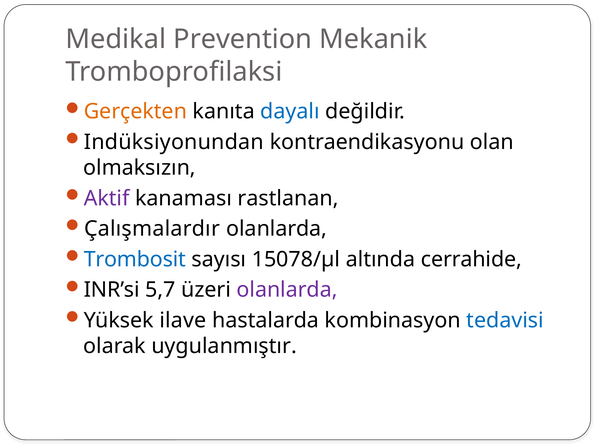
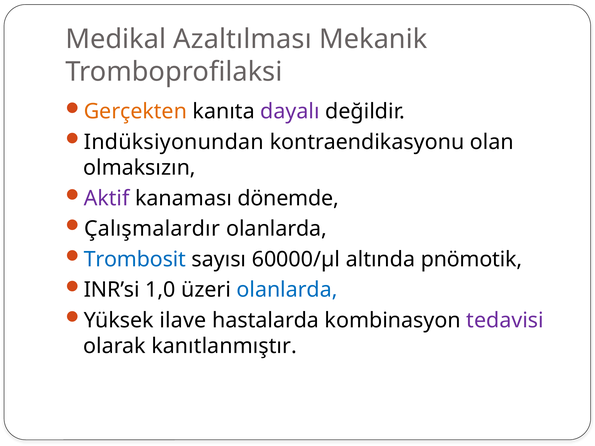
Prevention: Prevention -> Azaltılması (243, 39)
dayalı colour: blue -> purple (290, 112)
rastlanan: rastlanan -> dönemde (288, 198)
15078/µl: 15078/µl -> 60000/µl (296, 259)
cerrahide: cerrahide -> pnömotik (471, 259)
5,7: 5,7 -> 1,0 (160, 290)
olanlarda colour: purple -> blue (287, 290)
tedavisi colour: blue -> purple (505, 320)
uygulanmıştır: uygulanmıştır -> kanıtlanmıştır (224, 346)
